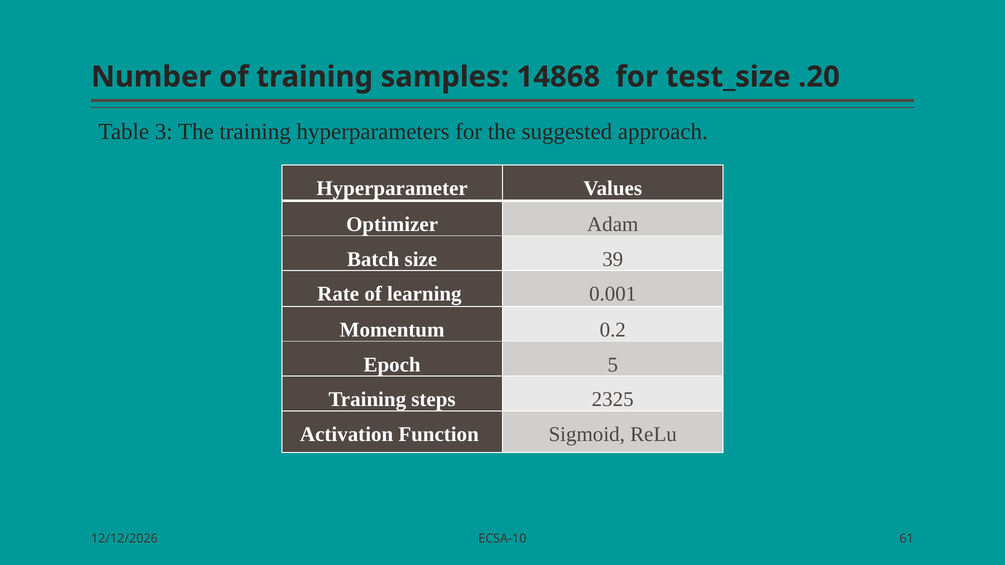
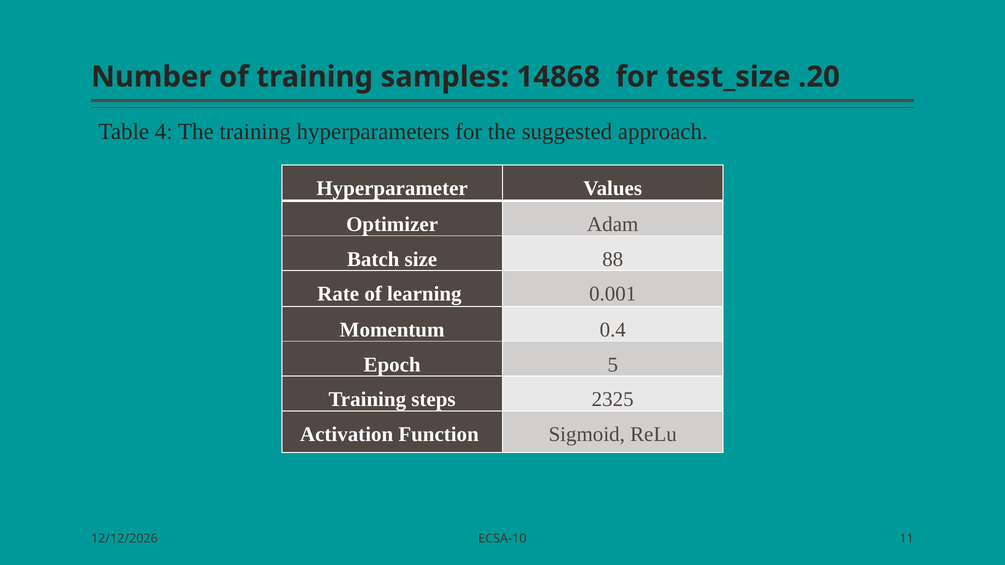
3: 3 -> 4 (164, 132)
39: 39 -> 88 (613, 259)
0.2: 0.2 -> 0.4 (613, 330)
61: 61 -> 11 (907, 539)
